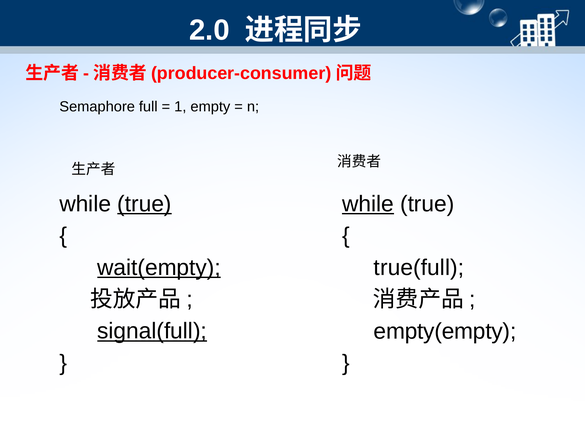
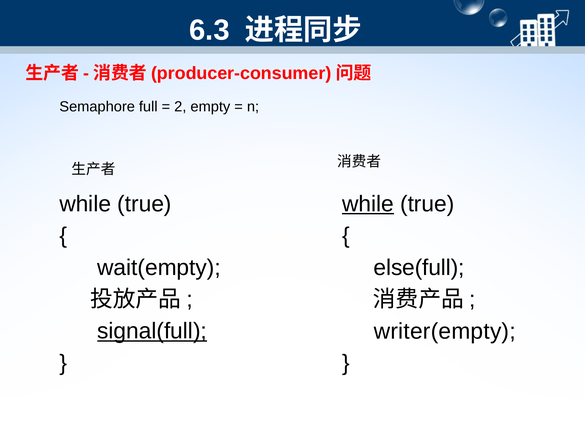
2.0: 2.0 -> 6.3 (209, 30)
1: 1 -> 2 (180, 107)
true underline: present -> none (144, 204)
wait(empty underline: present -> none (159, 268)
true(full: true(full -> else(full (419, 268)
empty(empty: empty(empty -> writer(empty (445, 332)
